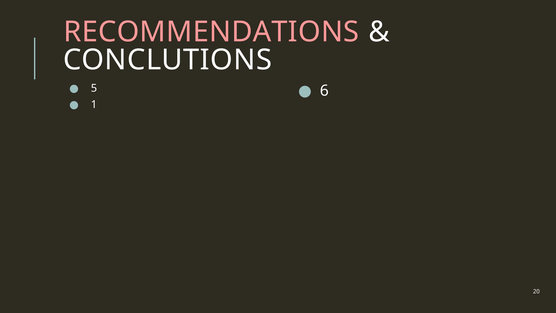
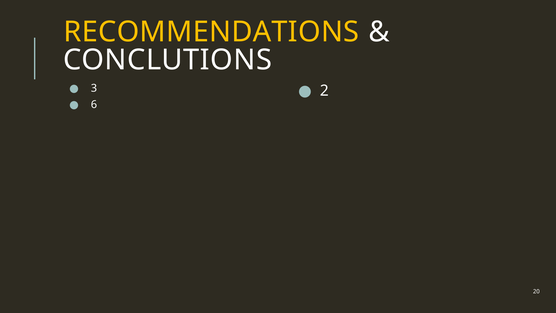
RECOMMENDATIONS colour: pink -> yellow (211, 32)
5: 5 -> 3 (94, 88)
6: 6 -> 2 (324, 91)
1: 1 -> 6 (94, 104)
